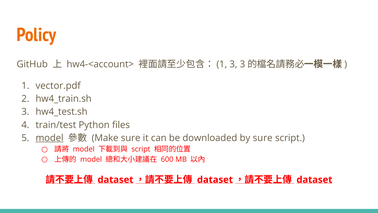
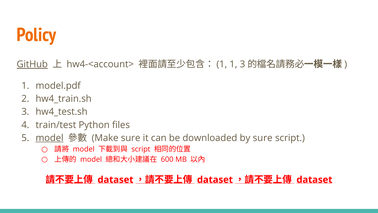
GitHub underline: none -> present (32, 64)
3: 3 -> 1 (233, 64)
vector.pdf: vector.pdf -> model.pdf (58, 86)
